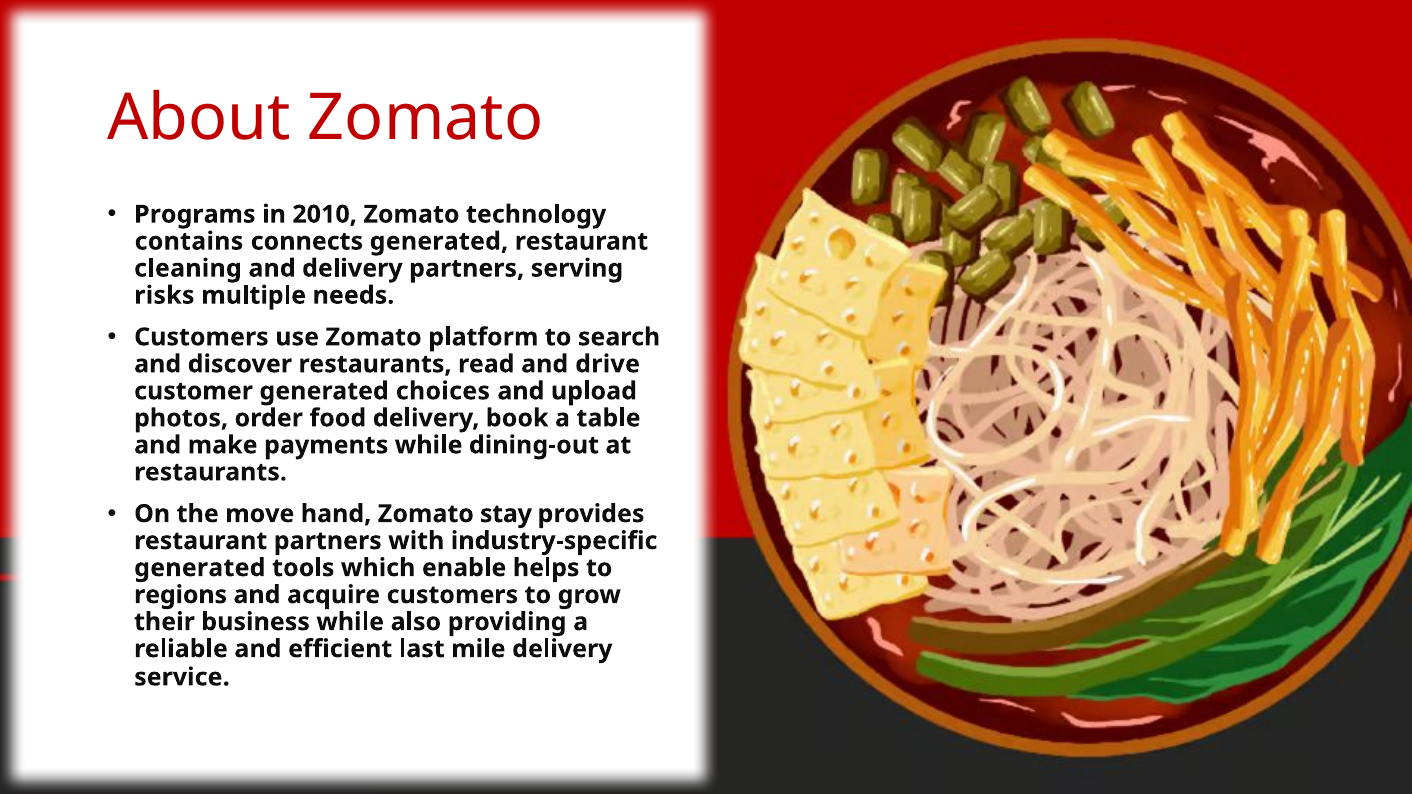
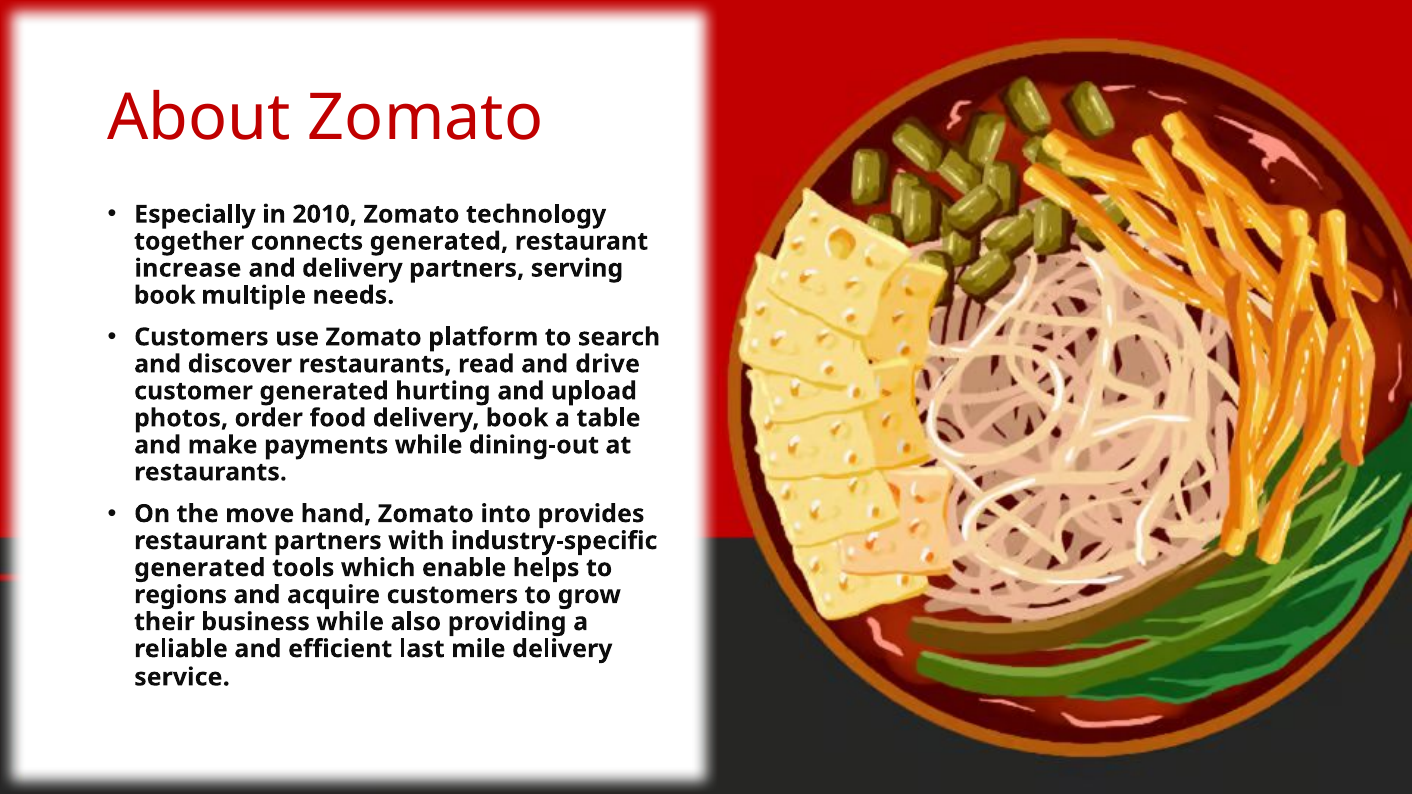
Programs: Programs -> Especially (195, 214)
contains: contains -> together (189, 241)
cleaning: cleaning -> increase (188, 268)
risks: risks -> book (165, 295)
choices: choices -> hurting (443, 391)
stay: stay -> into (506, 514)
